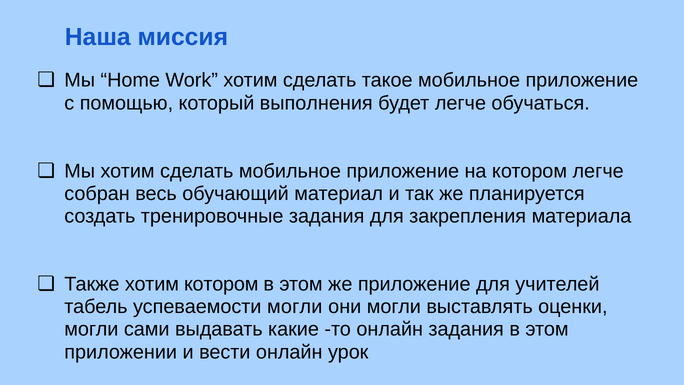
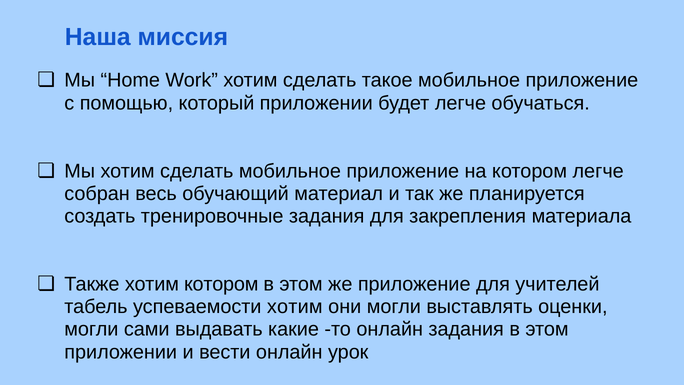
который выполнения: выполнения -> приложении (316, 103)
успеваемости могли: могли -> хотим (295, 307)
